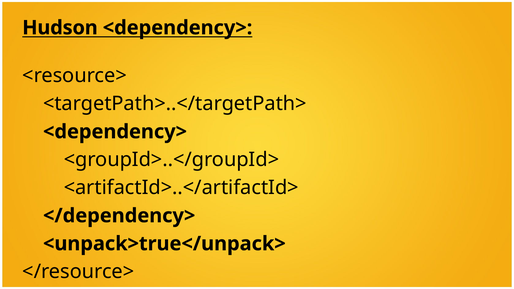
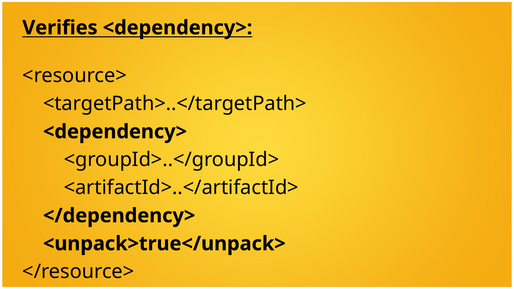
Hudson: Hudson -> Verifies (60, 28)
